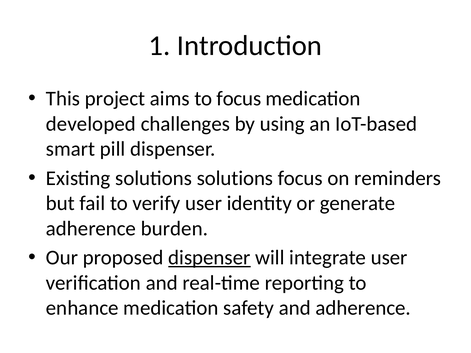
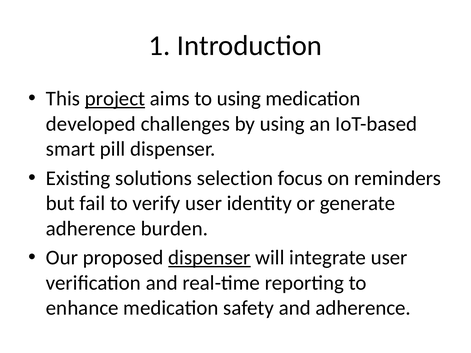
project underline: none -> present (115, 99)
to focus: focus -> using (239, 99)
solutions solutions: solutions -> selection (235, 178)
